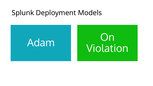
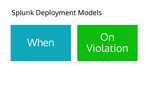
Adam: Adam -> When (41, 43)
